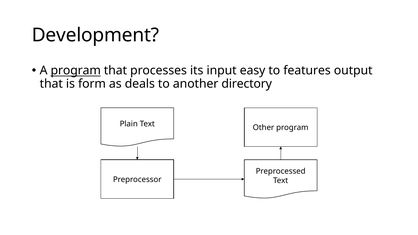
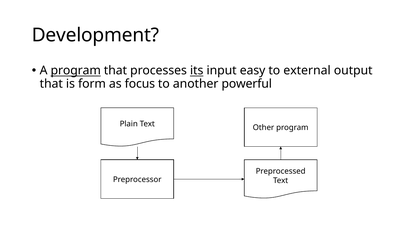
its underline: none -> present (197, 71)
features: features -> external (307, 71)
deals: deals -> focus (140, 84)
directory: directory -> powerful (247, 84)
